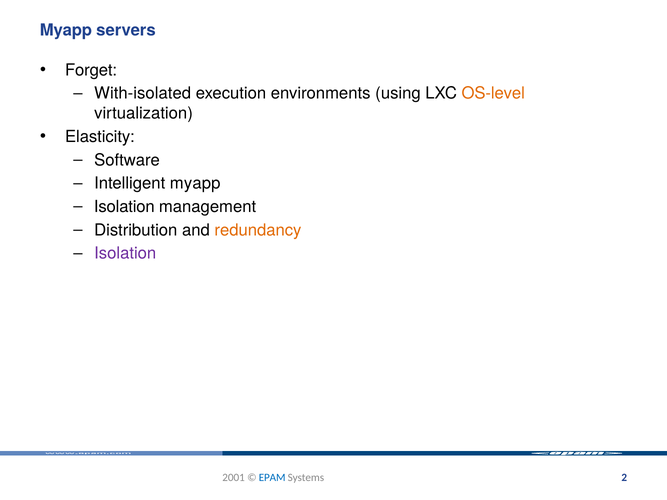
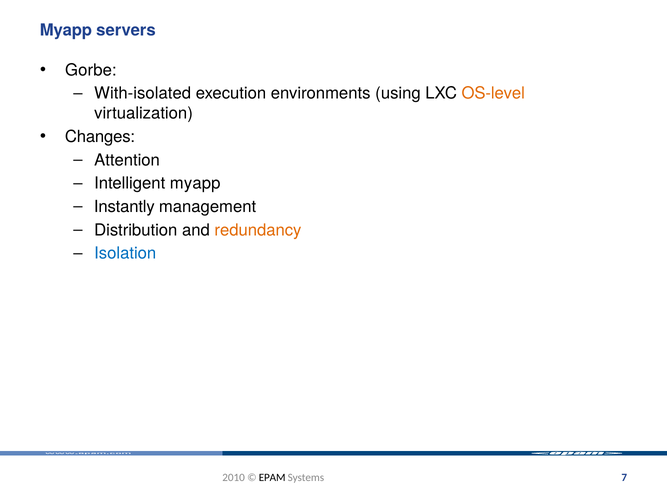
Forget: Forget -> Gorbe (91, 70)
Elasticity: Elasticity -> Changes (100, 137)
Software: Software -> Attention (127, 160)
Isolation: Isolation -> Instantly (124, 207)
Isolation colour: purple -> blue (125, 254)
2001: 2001 -> 2010 (234, 478)
EPAM colour: blue -> black (272, 478)
2: 2 -> 7 (624, 478)
